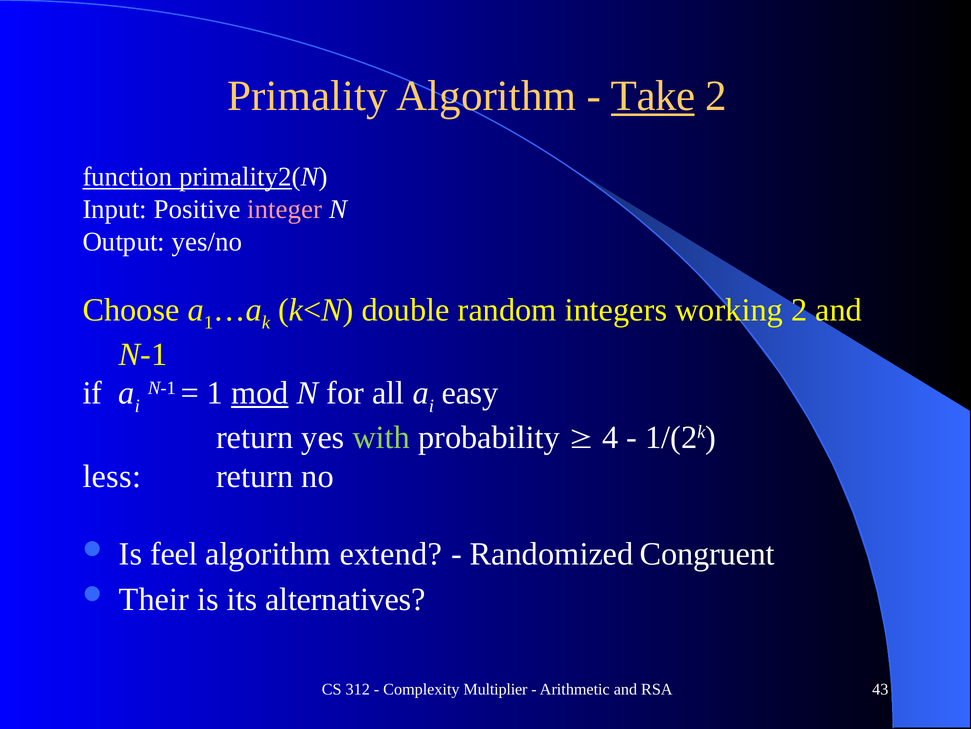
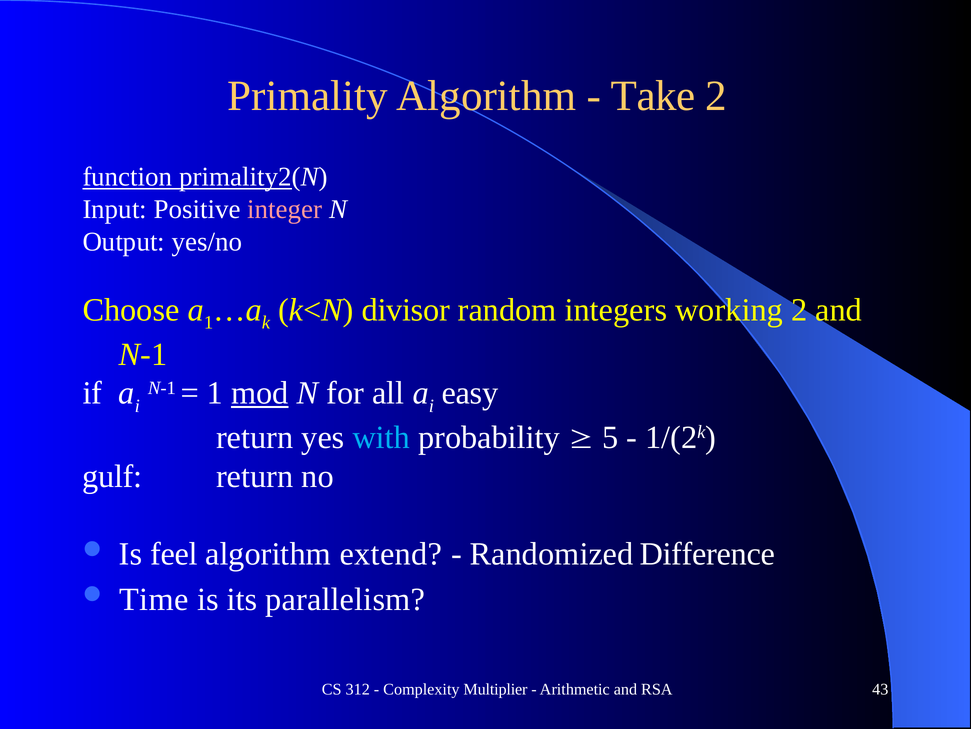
Take underline: present -> none (653, 96)
double: double -> divisor (406, 310)
with colour: light green -> light blue (381, 437)
4: 4 -> 5 (610, 437)
less: less -> gulf (112, 476)
Congruent: Congruent -> Difference (707, 554)
Their: Their -> Time (154, 599)
alternatives: alternatives -> parallelism (345, 599)
